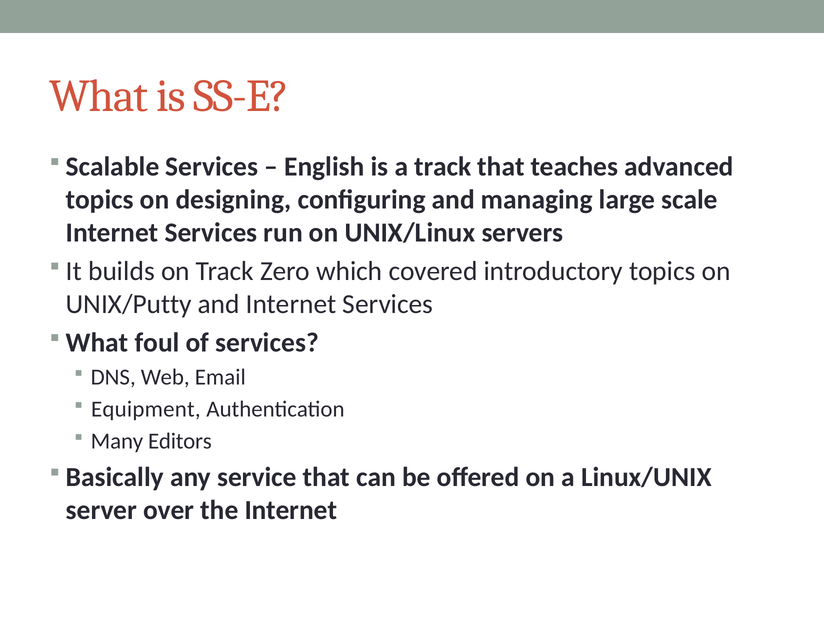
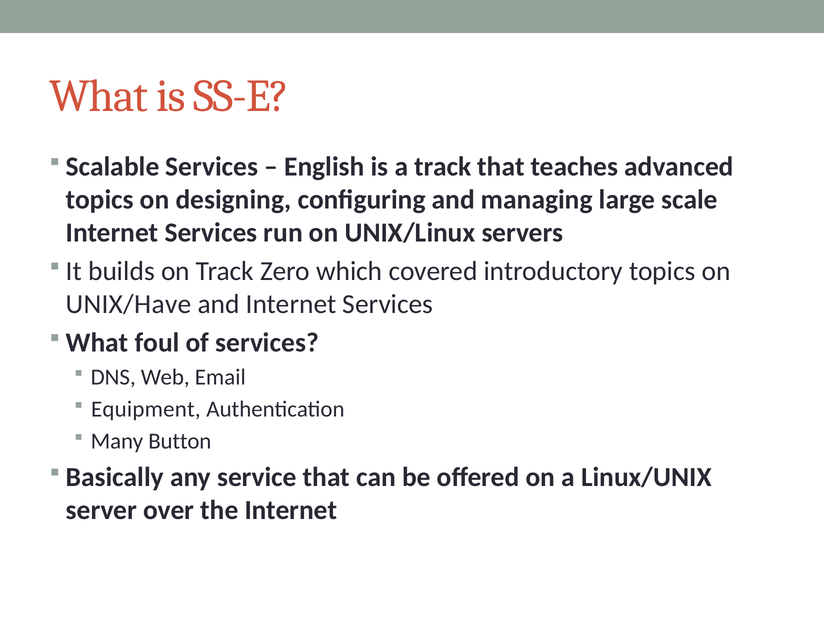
UNIX/Putty: UNIX/Putty -> UNIX/Have (129, 304)
Editors: Editors -> Button (180, 441)
